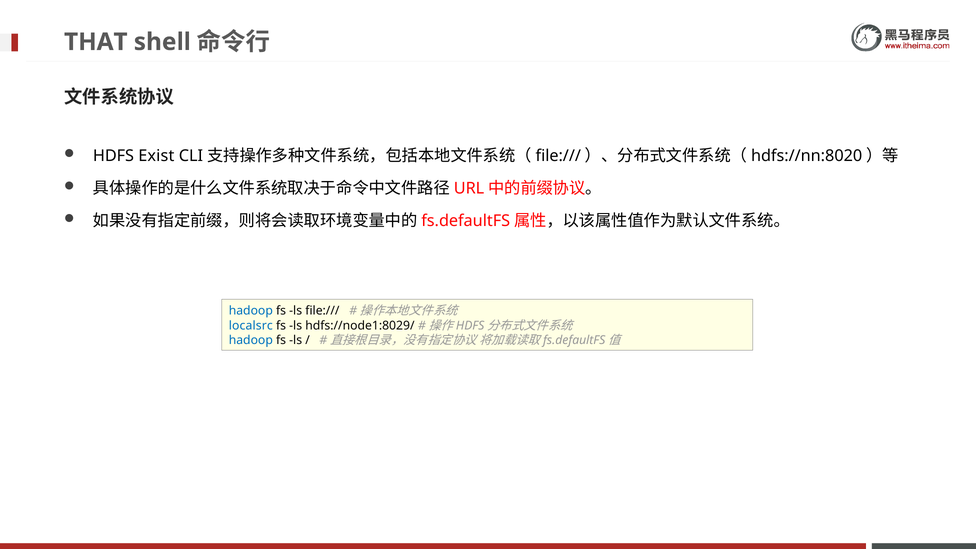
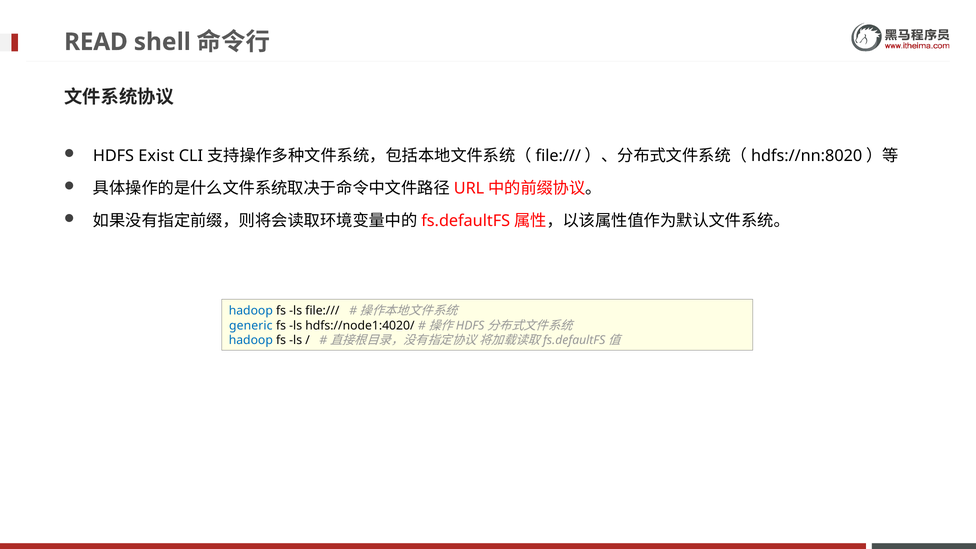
THAT: THAT -> READ (96, 42)
localsrc: localsrc -> generic (251, 326)
hdfs://node1:8029/: hdfs://node1:8029/ -> hdfs://node1:4020/ (360, 326)
